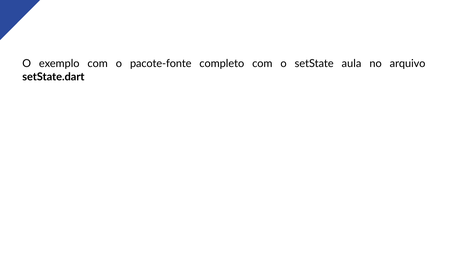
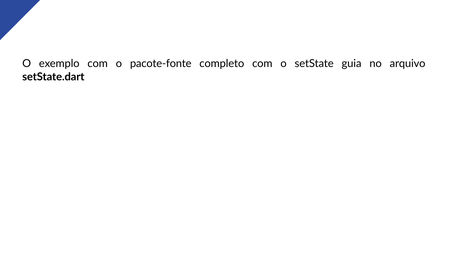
aula: aula -> guia (352, 64)
